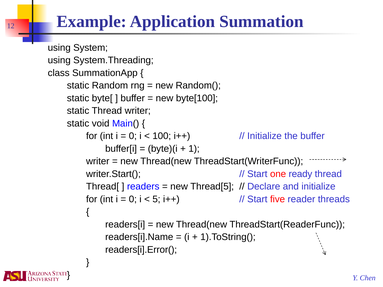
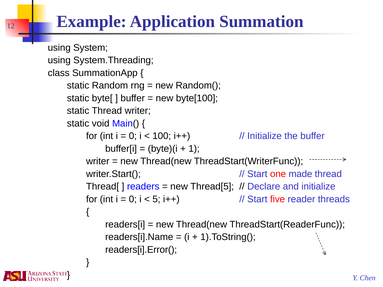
ready: ready -> made (300, 174)
